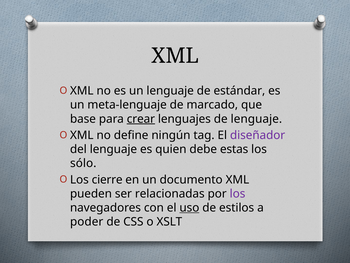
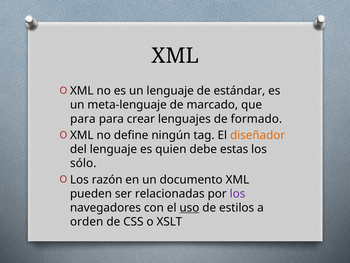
base: base -> para (83, 119)
crear underline: present -> none (141, 119)
de lenguaje: lenguaje -> formado (256, 119)
diseñador colour: purple -> orange (258, 135)
cierre: cierre -> razón (107, 179)
poder: poder -> orden (87, 221)
